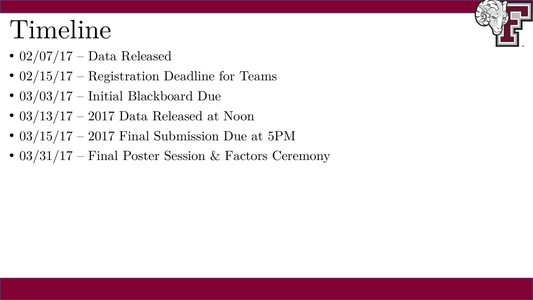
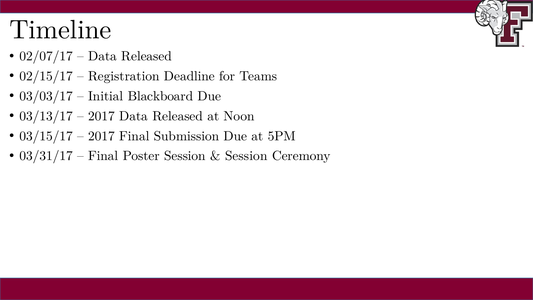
Factors: Factors -> Session (246, 156)
